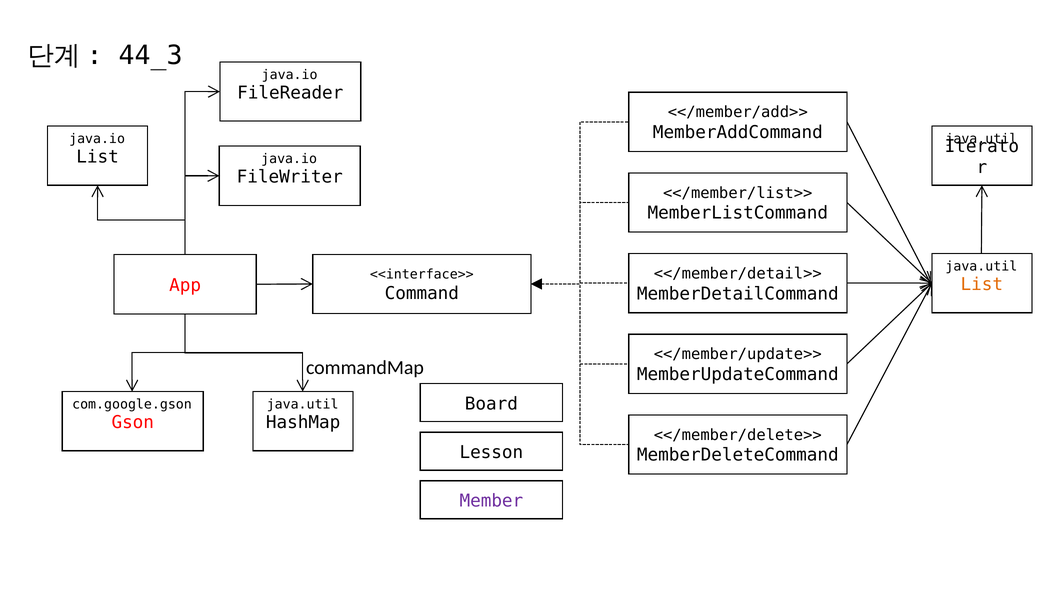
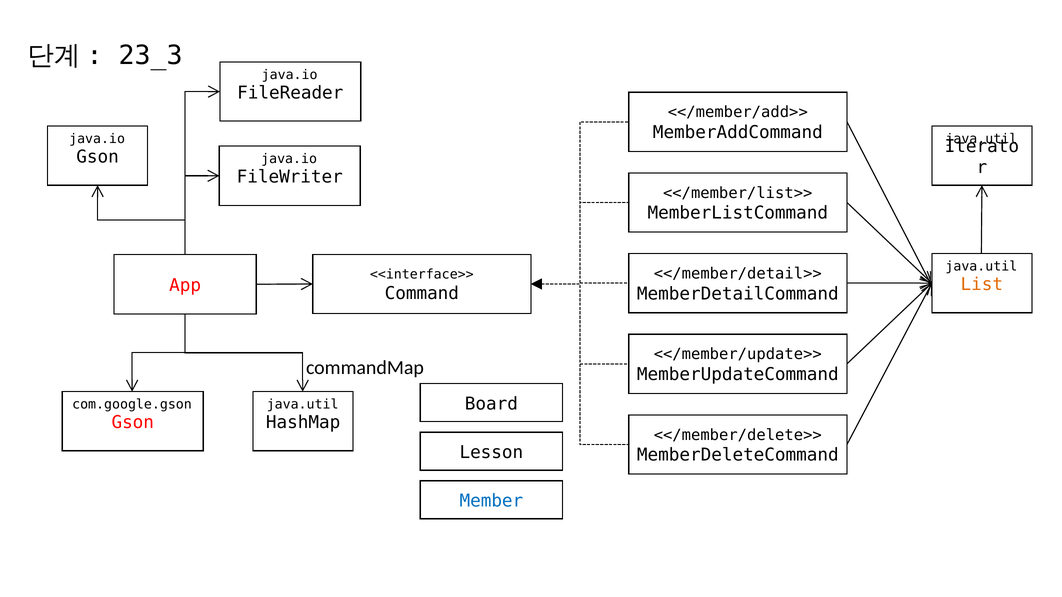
44_3: 44_3 -> 23_3 (151, 56)
List: List -> Gson (98, 157)
Member colour: purple -> blue (491, 501)
